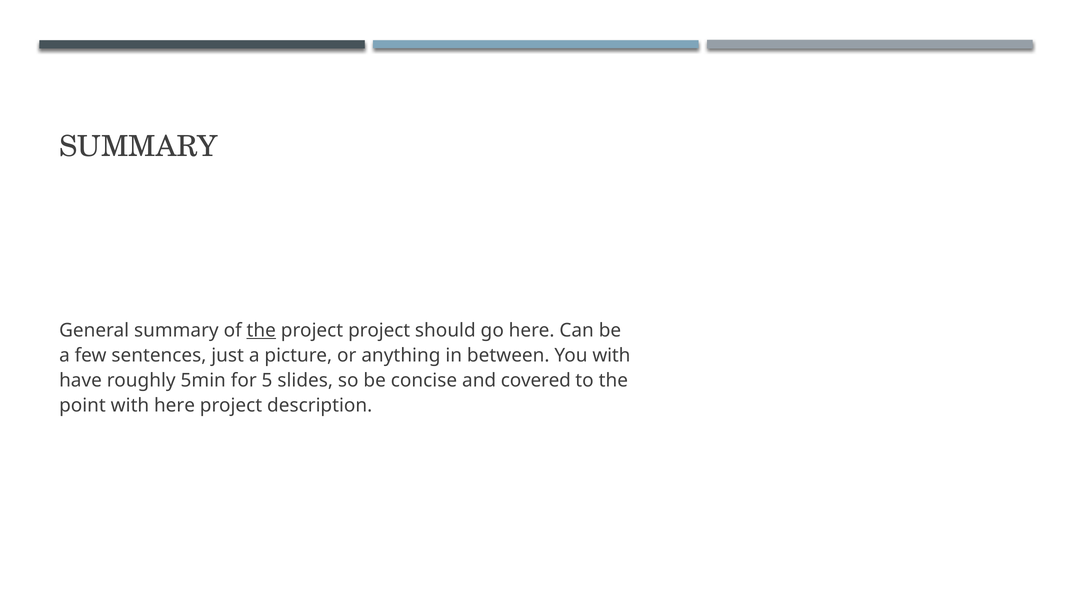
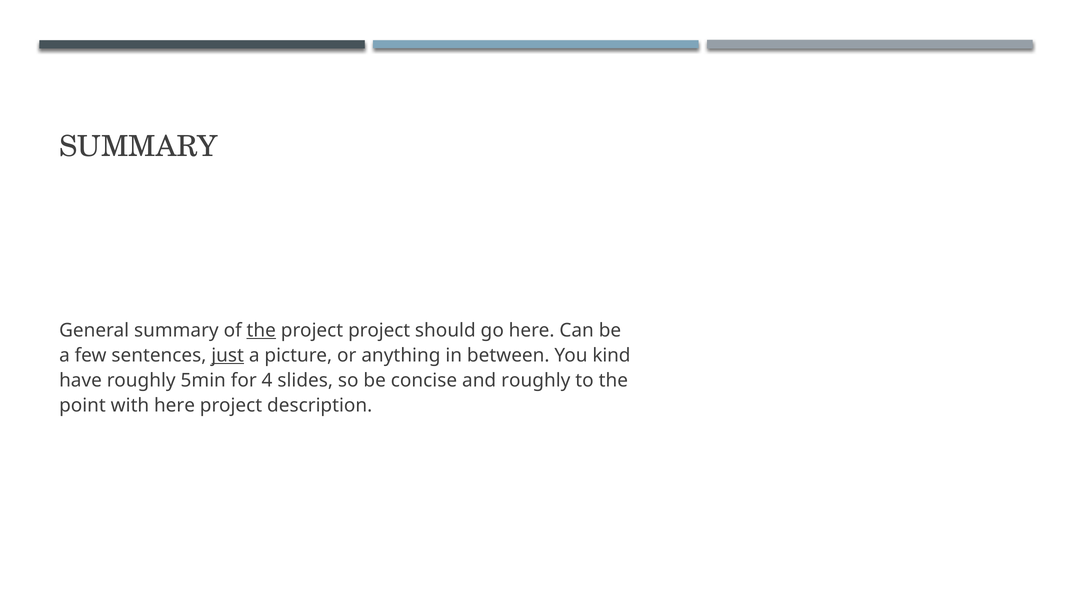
just underline: none -> present (228, 355)
You with: with -> kind (611, 355)
5: 5 -> 4 (267, 381)
and covered: covered -> roughly (536, 381)
